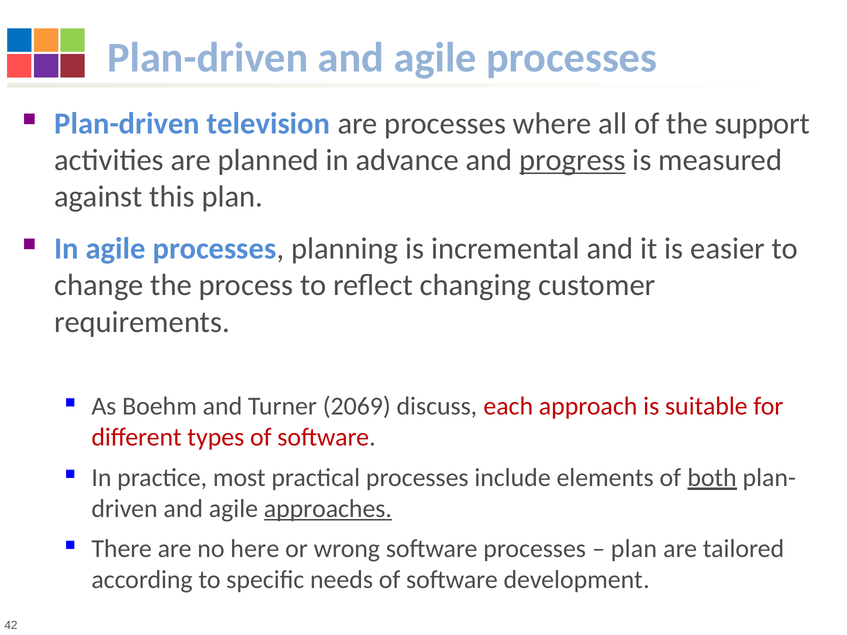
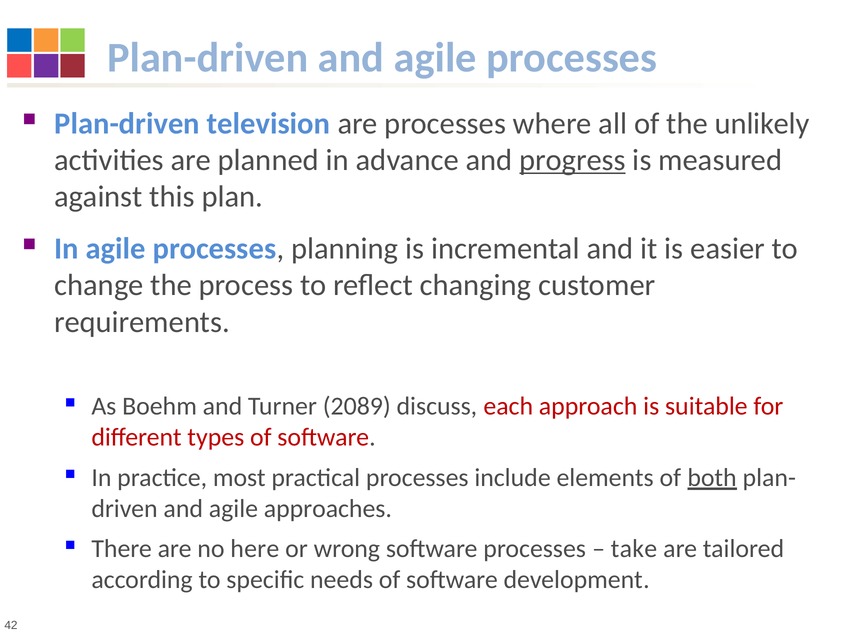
support: support -> unlikely (762, 124)
2069: 2069 -> 2089 (357, 407)
approaches underline: present -> none (328, 509)
plan: plan -> take (634, 549)
